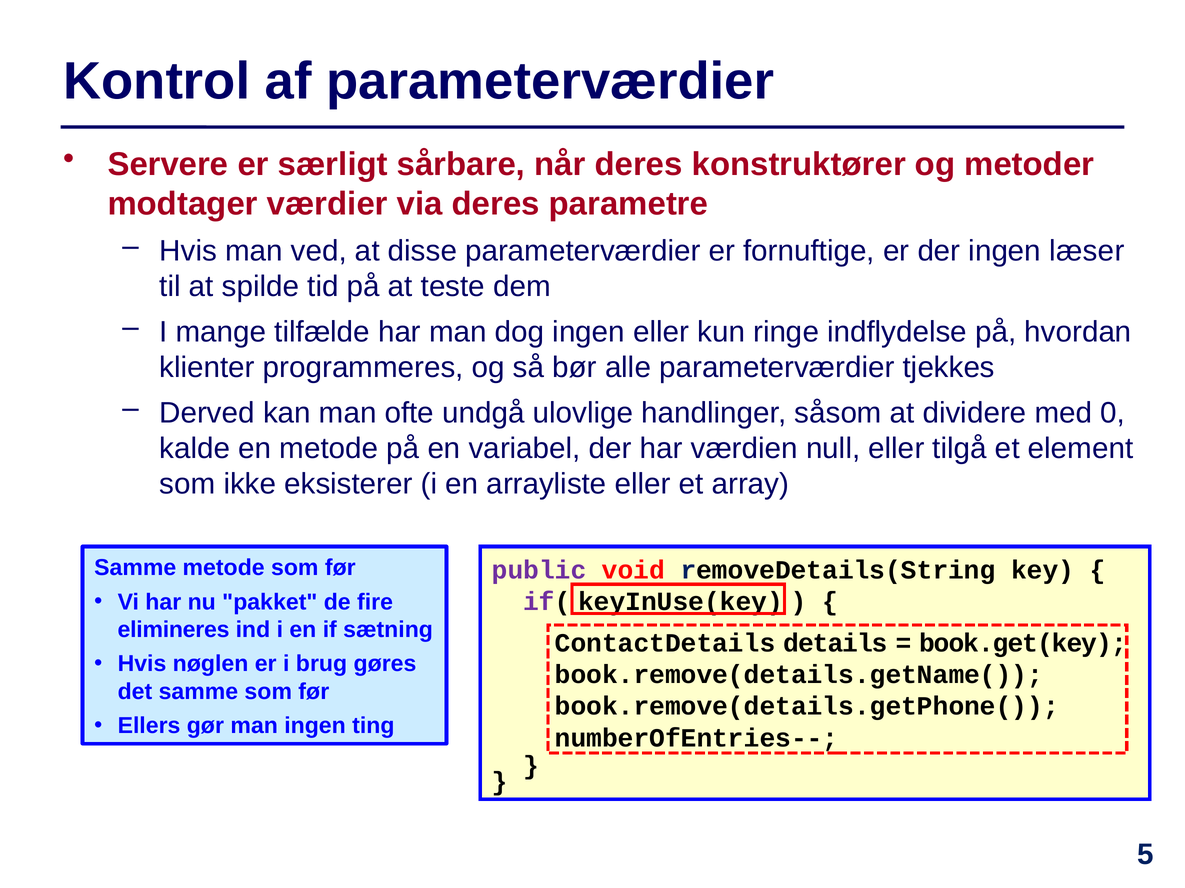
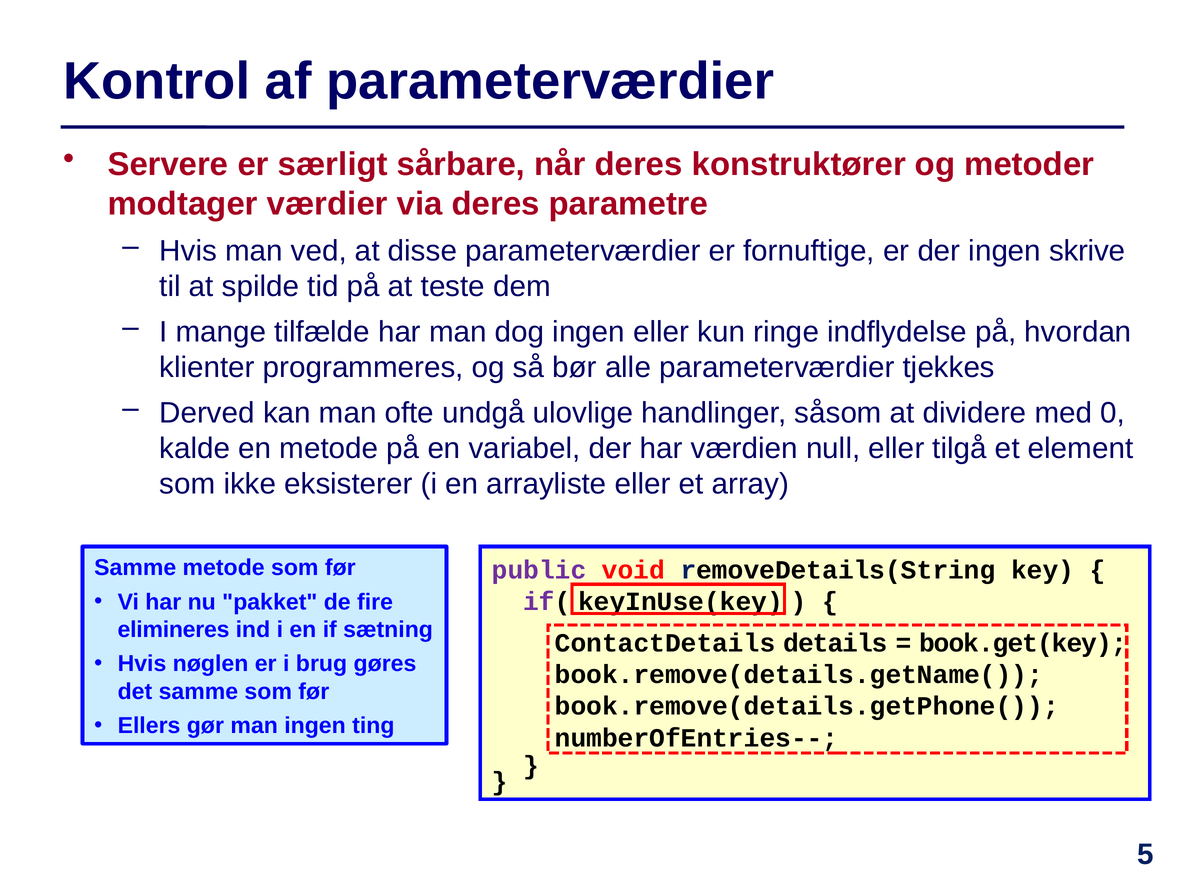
læser: læser -> skrive (1087, 251)
